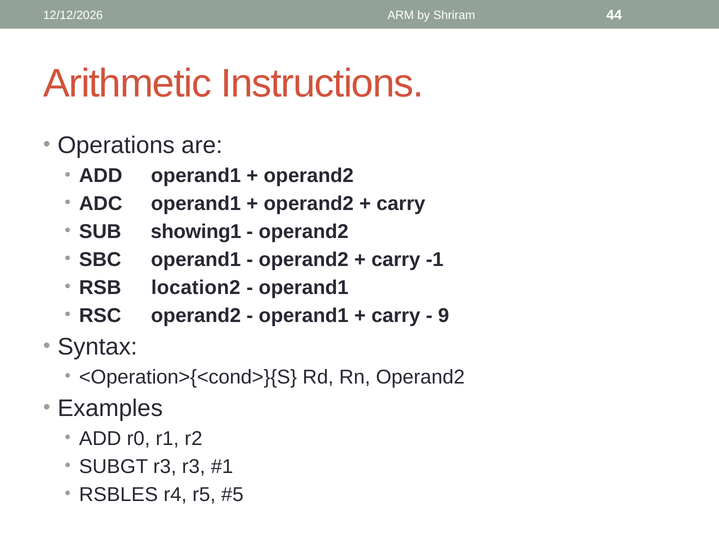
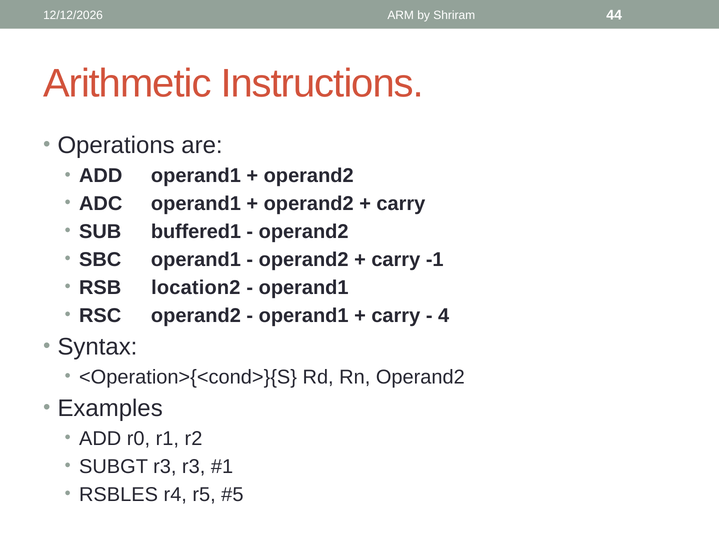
showing1: showing1 -> buffered1 (196, 232)
9: 9 -> 4 (444, 316)
